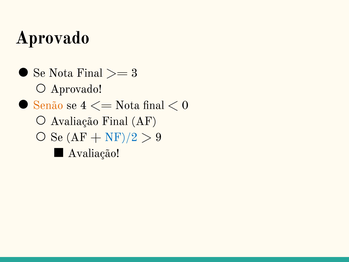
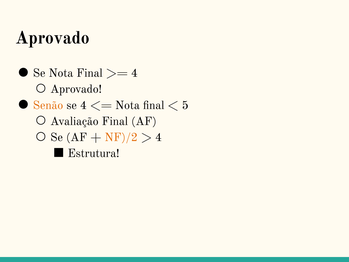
3: 3 -> 4 (134, 73)
0: 0 -> 5 (185, 105)
NF)/2 colour: blue -> orange (121, 137)
9: 9 -> 4 (159, 137)
Avaliação: Avaliação -> Estrutura (94, 153)
